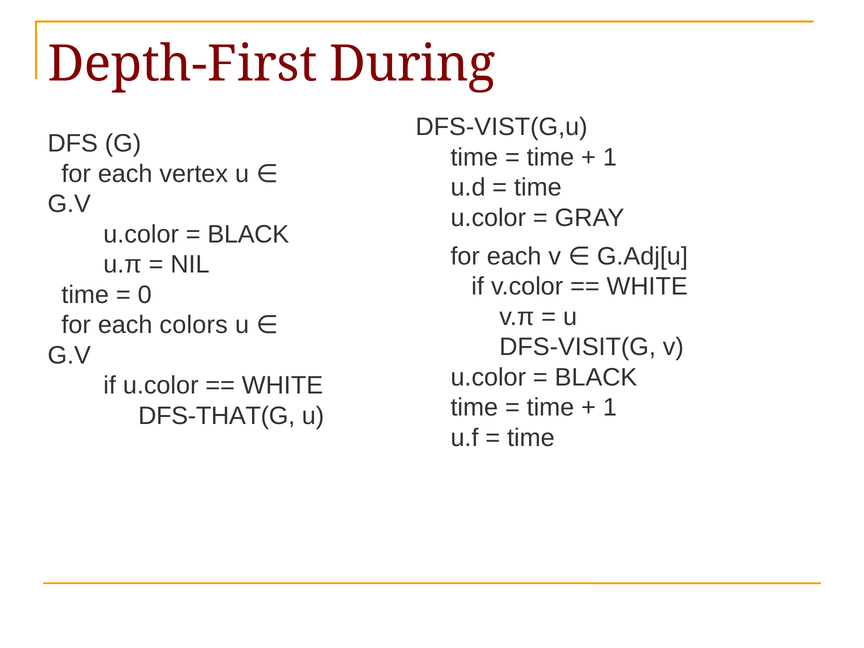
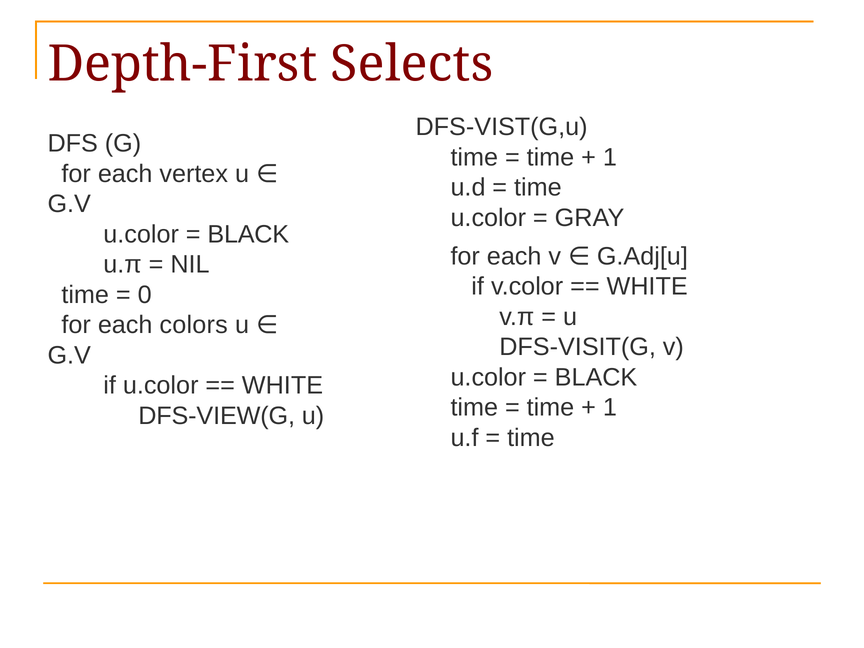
During: During -> Selects (412, 64)
DFS-THAT(G: DFS-THAT(G -> DFS-VIEW(G (217, 416)
